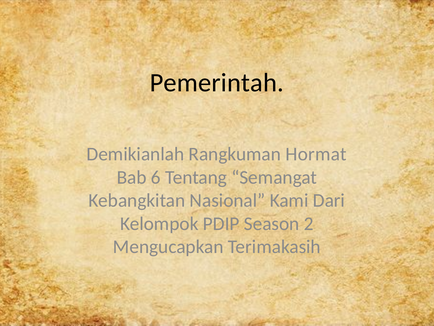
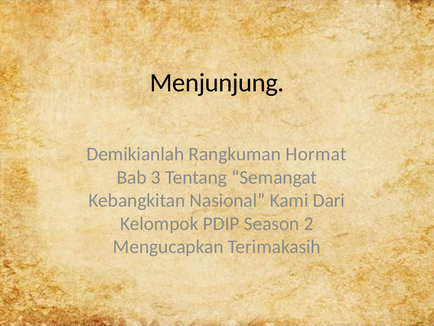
Pemerintah: Pemerintah -> Menjunjung (217, 83)
6: 6 -> 3 (156, 177)
